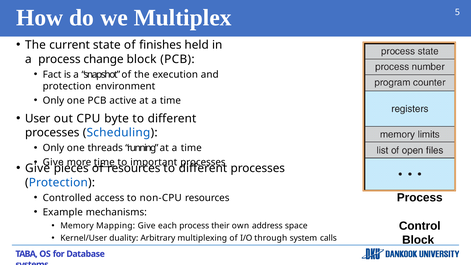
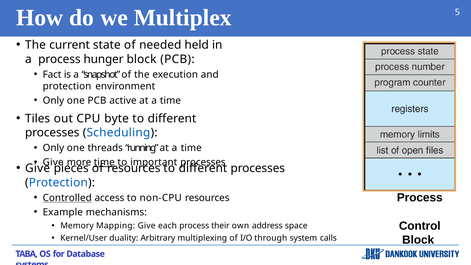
finishes: finishes -> needed (160, 45)
change: change -> hunger (104, 59)
User: User -> Tiles (38, 119)
Controlled underline: none -> present (67, 198)
